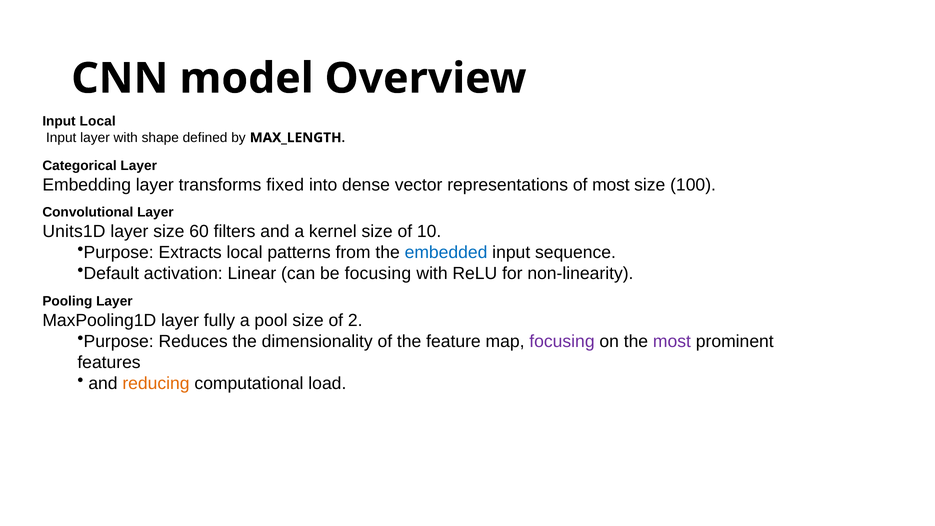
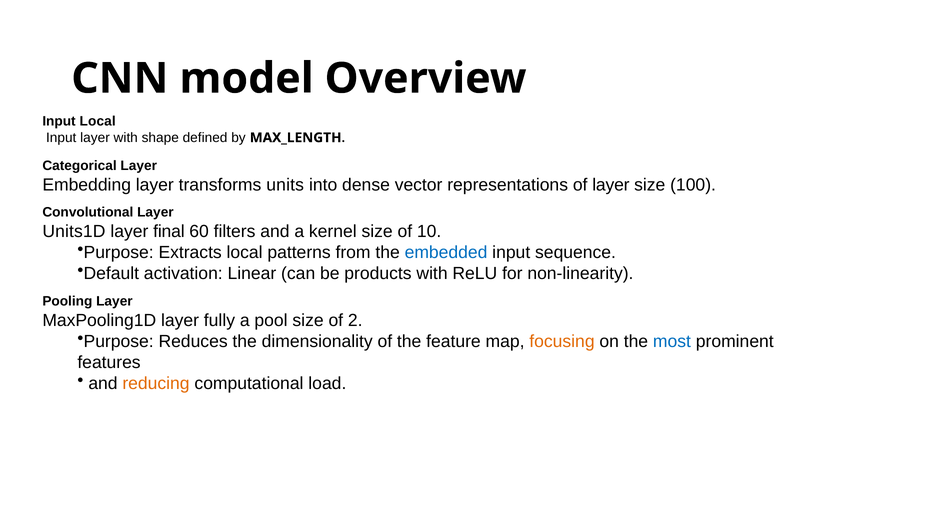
fixed: fixed -> units (285, 185)
of most: most -> layer (611, 185)
layer size: size -> final (169, 231)
be focusing: focusing -> products (378, 274)
focusing colour: purple -> orange (562, 341)
most colour: purple -> blue (672, 341)
